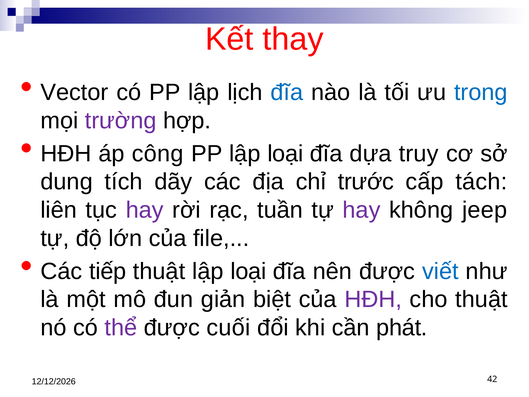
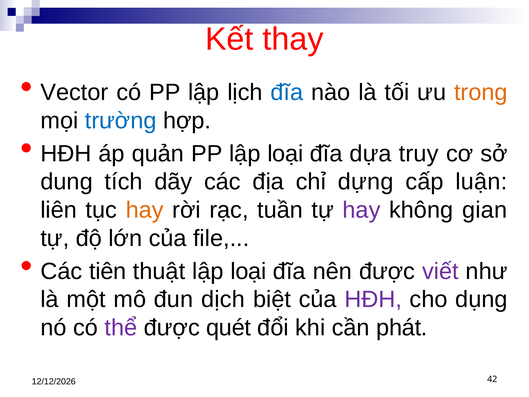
trong colour: blue -> orange (481, 92)
trường colour: purple -> blue (121, 121)
công: công -> quản (158, 154)
trước: trước -> dựng (366, 182)
tách: tách -> luận (481, 182)
hay colour: purple -> orange (145, 210)
jeep: jeep -> gian (485, 210)
tiếp: tiếp -> tiên (108, 271)
viết colour: blue -> purple (440, 271)
giản: giản -> dịch (223, 299)
cho thuật: thuật -> dụng (481, 299)
cuối: cuối -> quét (229, 328)
